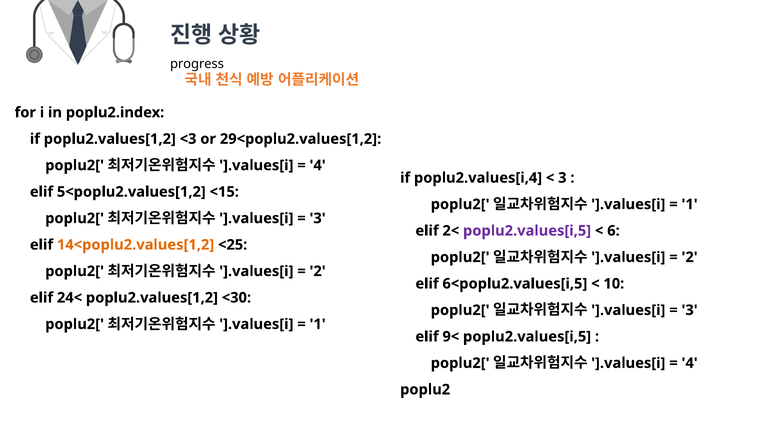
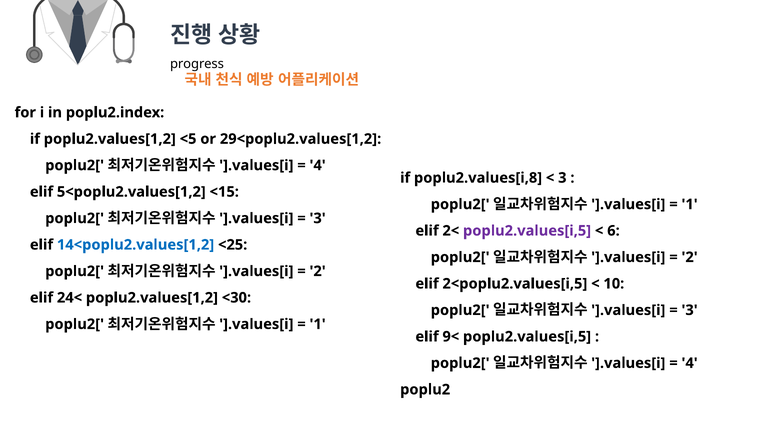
<3: <3 -> <5 (188, 139)
poplu2.values[i,4: poplu2.values[i,4 -> poplu2.values[i,8 (478, 178)
14<poplu2.values[1,2 colour: orange -> blue (136, 245)
6<poplu2.values[i,5: 6<poplu2.values[i,5 -> 2<poplu2.values[i,5 (515, 284)
